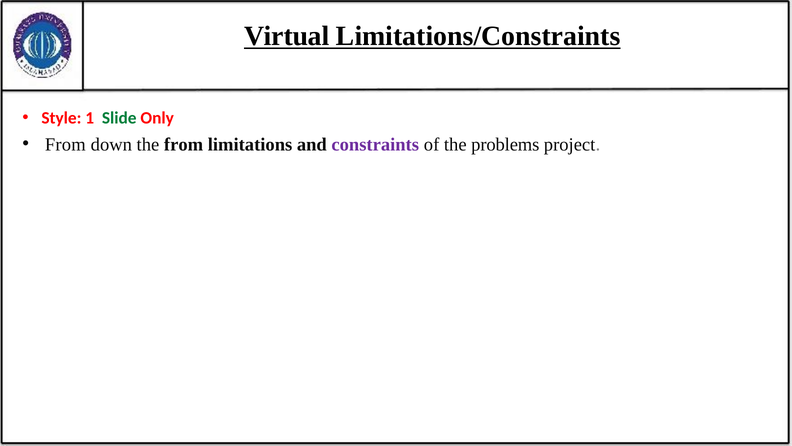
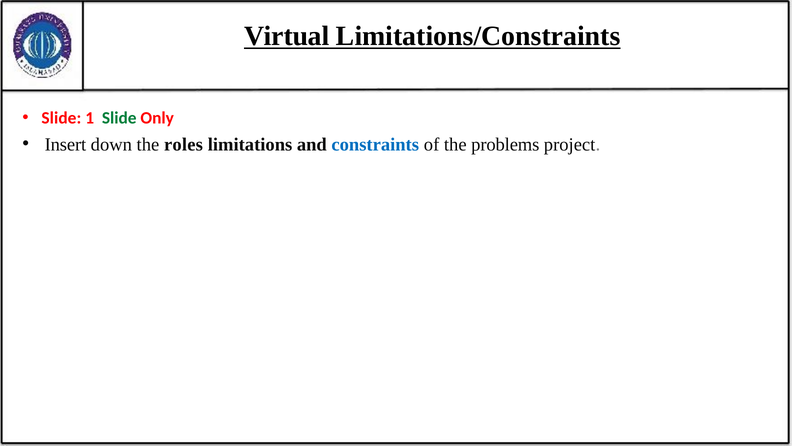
Style: Style -> Slide (61, 118)
From: From -> Insert (65, 145)
the from: from -> roles (183, 145)
constraints colour: purple -> blue (375, 145)
